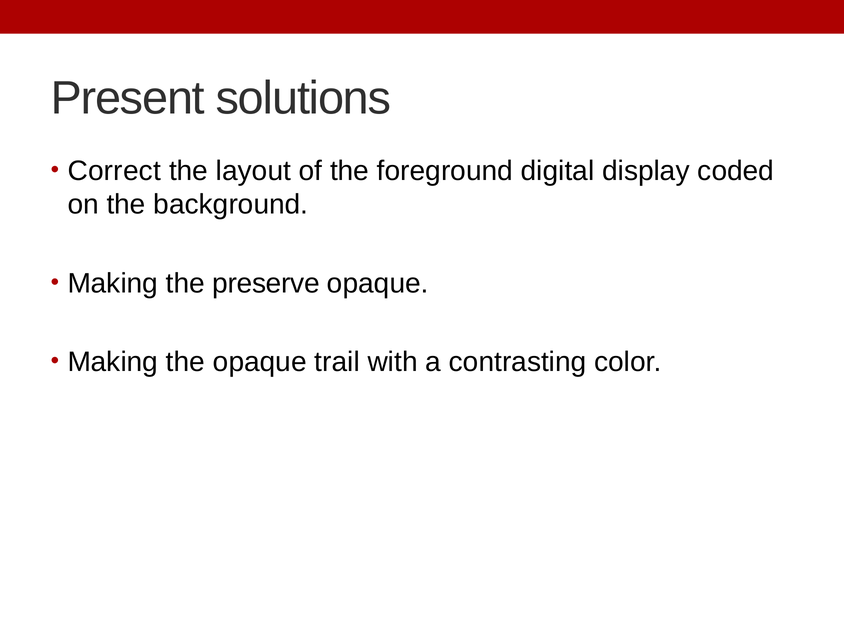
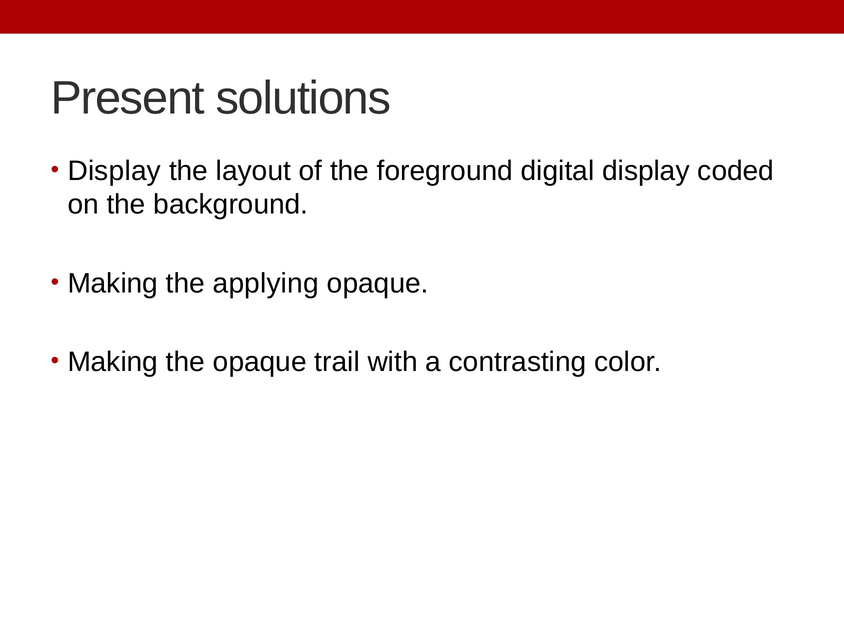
Correct: Correct -> Display (114, 171)
preserve: preserve -> applying (266, 283)
